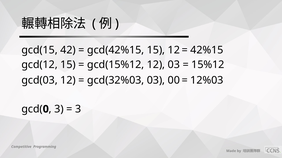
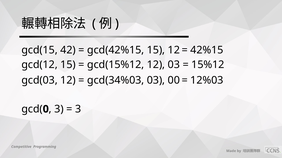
gcd(32%03: gcd(32%03 -> gcd(34%03 (116, 80)
